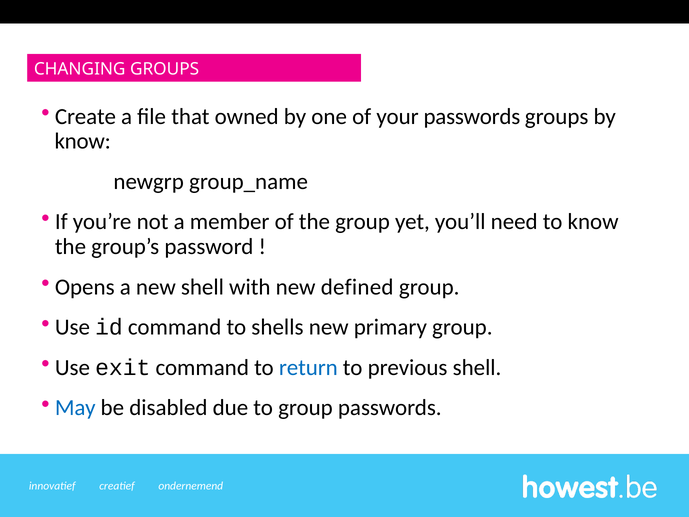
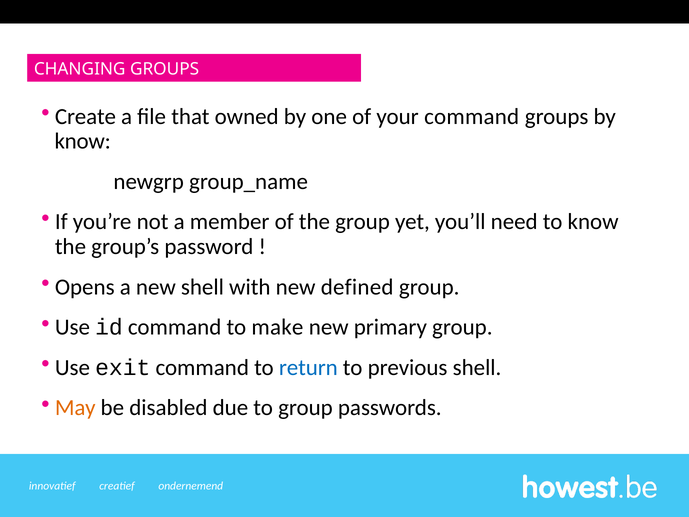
your passwords: passwords -> command (472, 116)
shells: shells -> make (277, 327)
May colour: blue -> orange (75, 408)
